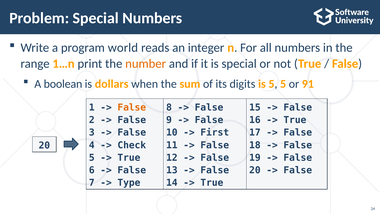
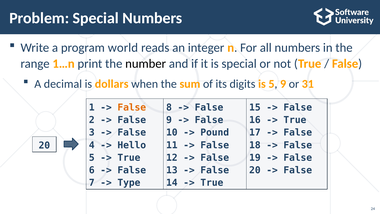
number colour: orange -> black (146, 64)
boolean: boolean -> decimal (63, 84)
5 5: 5 -> 9 (283, 84)
91: 91 -> 31 (308, 84)
First: First -> Pound (215, 132)
Check: Check -> Hello (132, 145)
